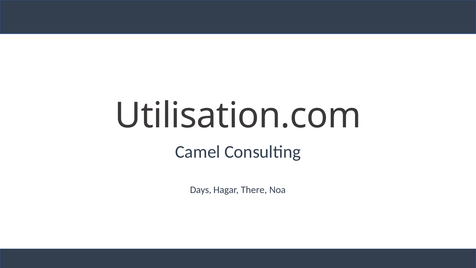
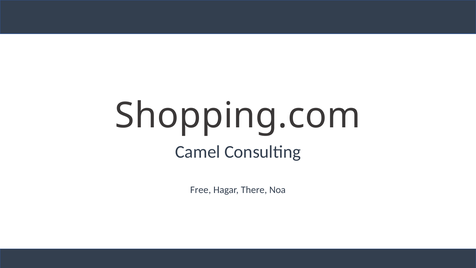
Utilisation.com: Utilisation.com -> Shopping.com (238, 116)
Days: Days -> Free (201, 190)
